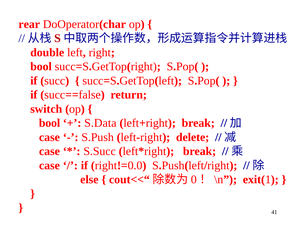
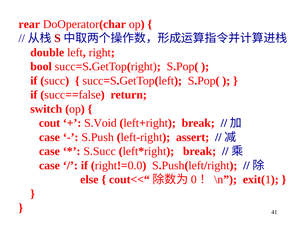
bool: bool -> cout (50, 123)
S.Data: S.Data -> S.Void (100, 123)
delete: delete -> assert (193, 137)
